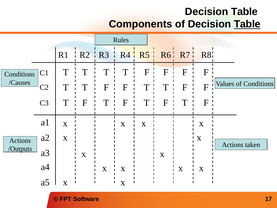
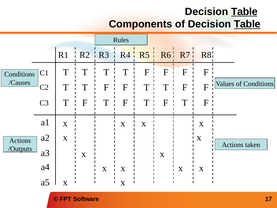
Table underline: none -> present (244, 12)
